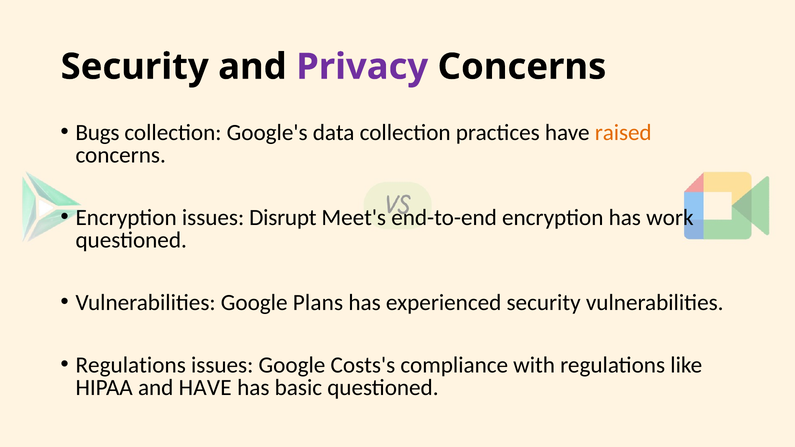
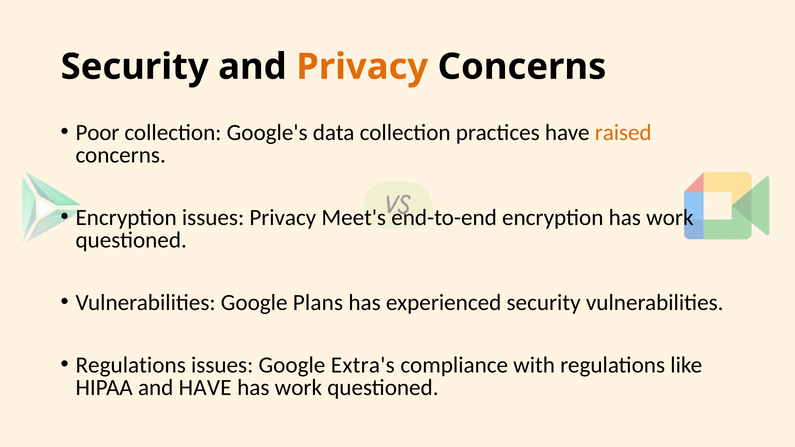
Privacy colour: purple -> orange (362, 67)
Bugs: Bugs -> Poor (97, 132)
issues Disrupt: Disrupt -> Privacy (283, 217)
Costs's: Costs's -> Extra's (363, 365)
basic: basic -> work (298, 388)
